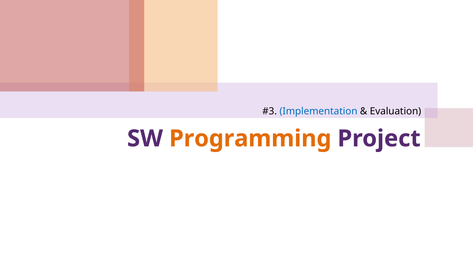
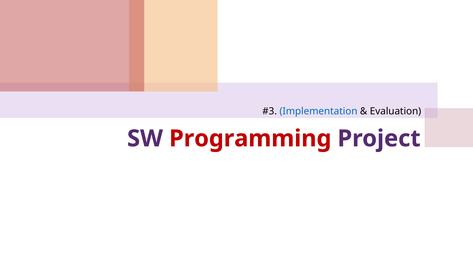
Programming colour: orange -> red (250, 139)
